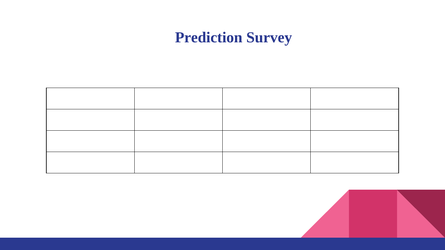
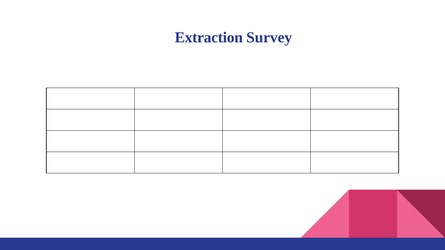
Prediction: Prediction -> Extraction (209, 37)
